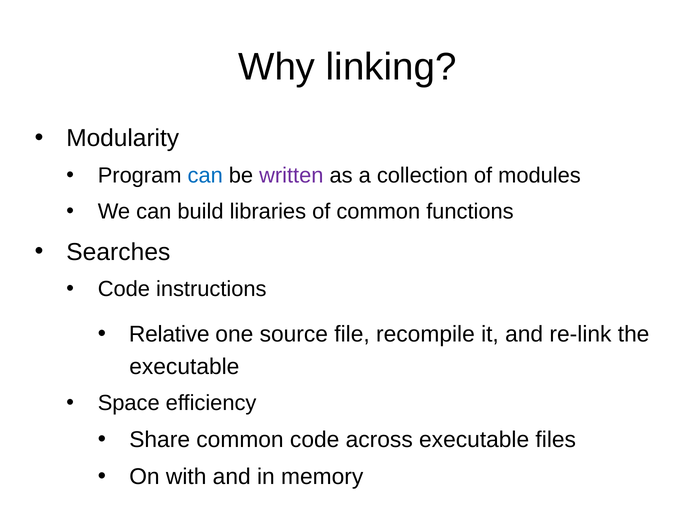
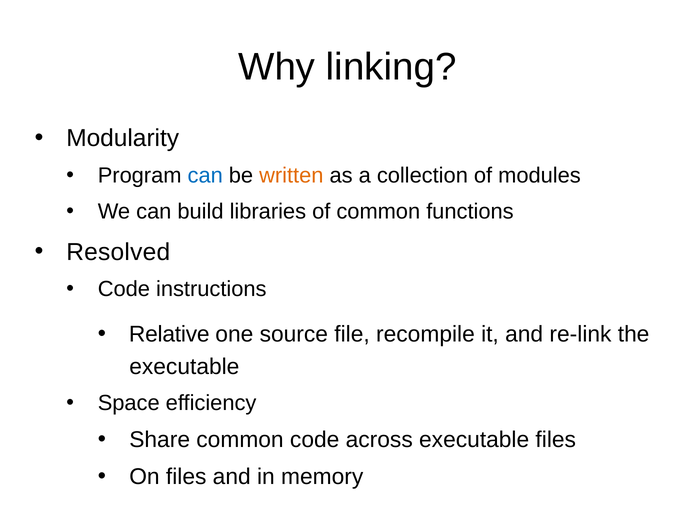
written colour: purple -> orange (291, 175)
Searches: Searches -> Resolved (118, 252)
On with: with -> files (186, 477)
